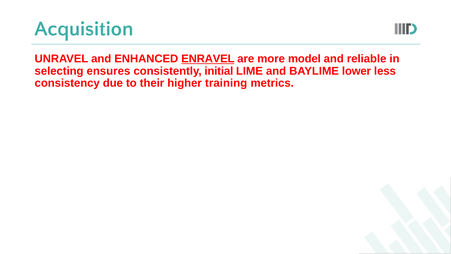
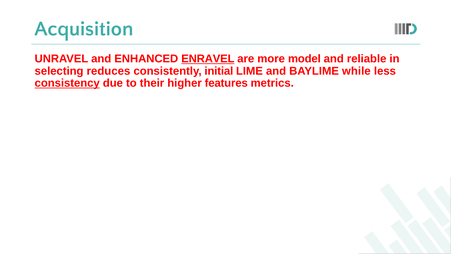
ensures: ensures -> reduces (108, 71)
lower: lower -> while (356, 71)
consistency underline: none -> present (67, 83)
training: training -> features (226, 83)
